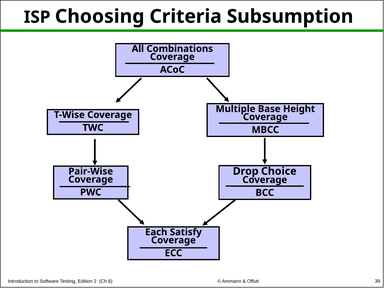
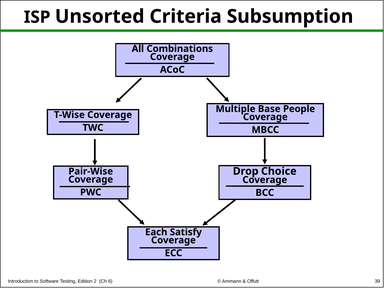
Choosing: Choosing -> Unsorted (100, 16)
Height: Height -> People (299, 109)
